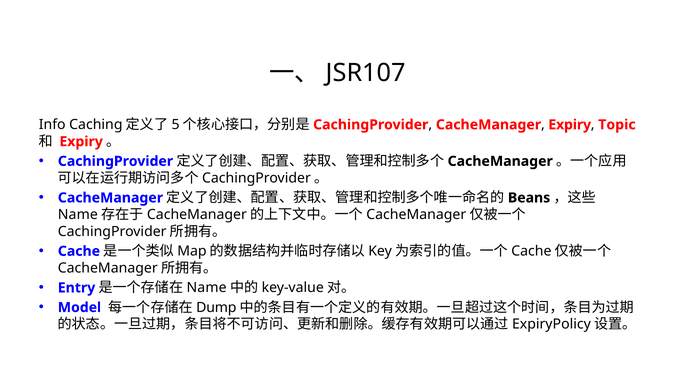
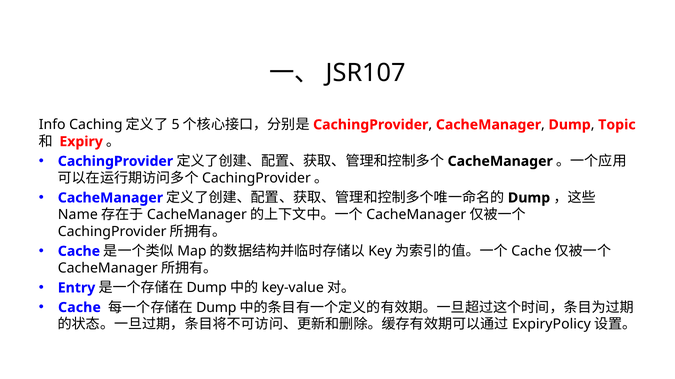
Expiry: Expiry -> Dump (570, 125)
Beans: Beans -> Dump (529, 198)
Name: Name -> Dump (207, 288)
Model: Model -> Cache (79, 308)
